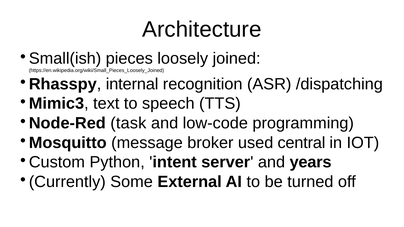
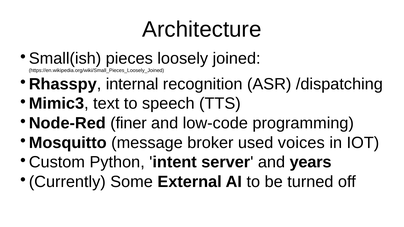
task: task -> finer (129, 123)
central: central -> voices (301, 143)
